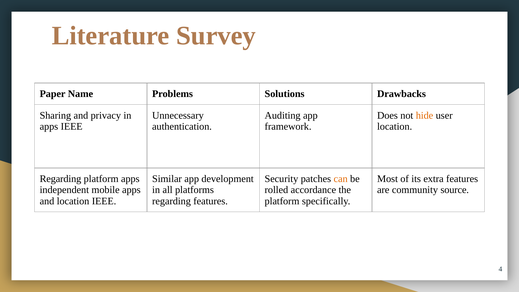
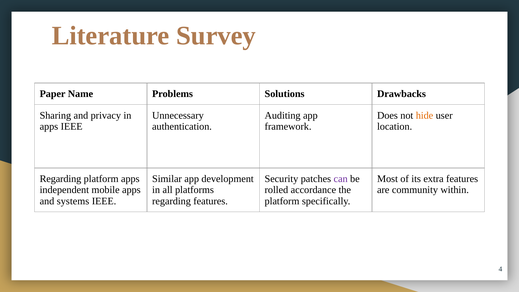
can colour: orange -> purple (341, 179)
source: source -> within (455, 190)
and location: location -> systems (73, 201)
